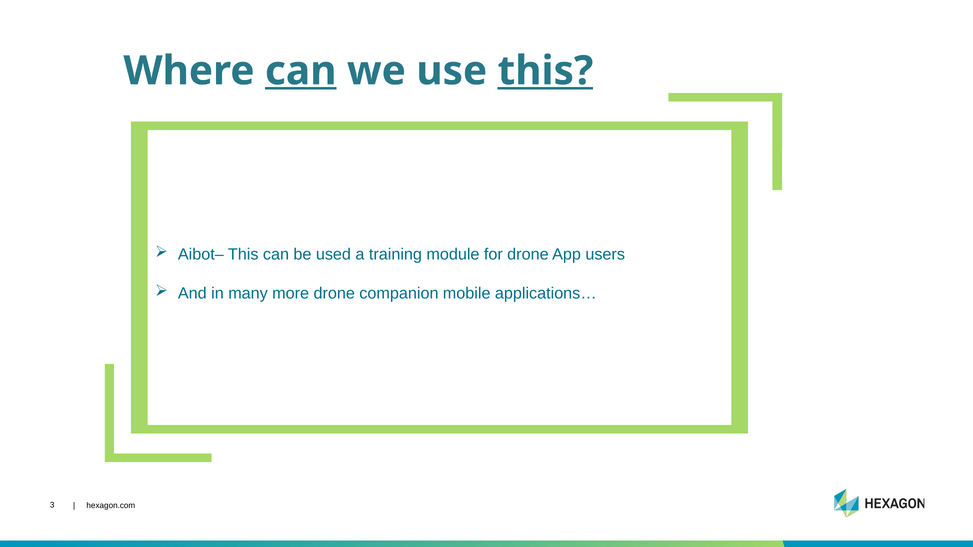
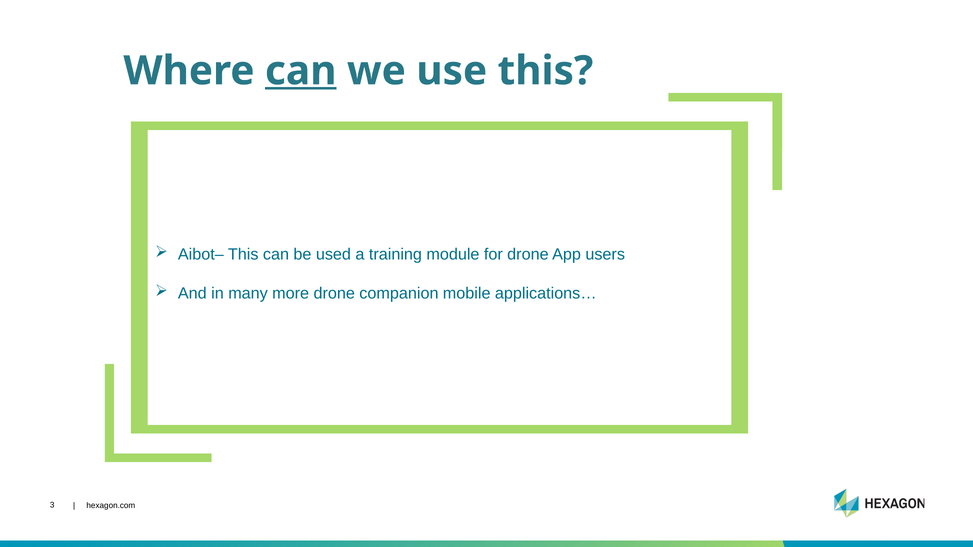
this underline: present -> none (545, 71)
